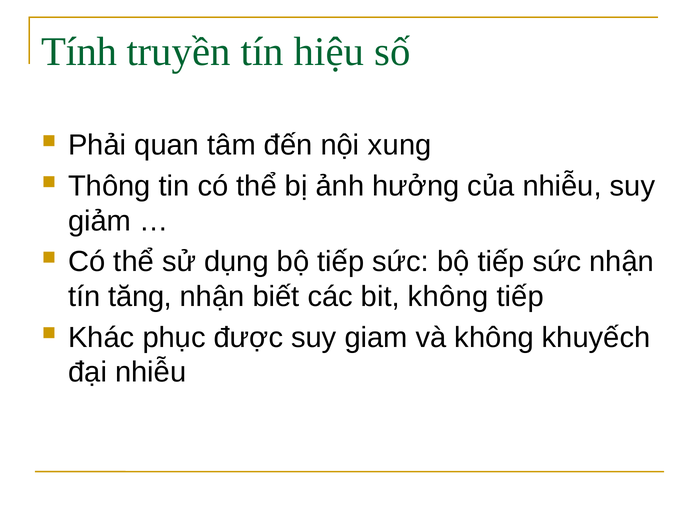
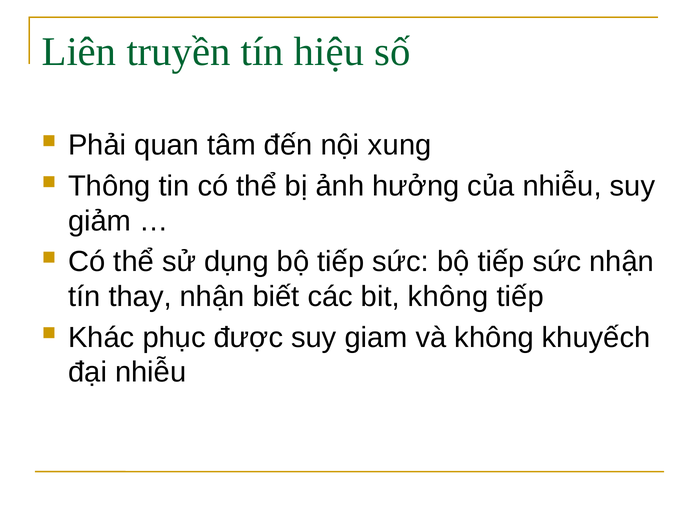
Tính: Tính -> Liên (79, 52)
tăng: tăng -> thay (140, 297)
